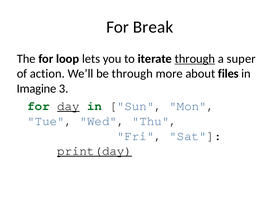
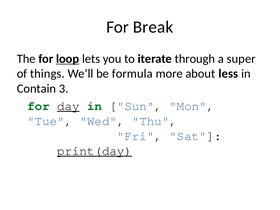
loop underline: none -> present (68, 59)
through underline: present -> none (195, 59)
action: action -> things (47, 74)
be through: through -> formula (132, 74)
files: files -> less (228, 74)
Imagine: Imagine -> Contain (36, 89)
